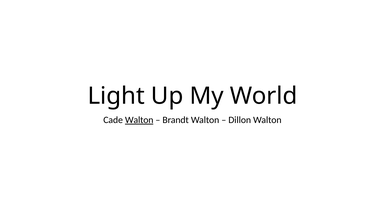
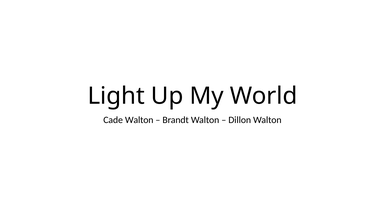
Walton underline: present -> none (139, 120)
